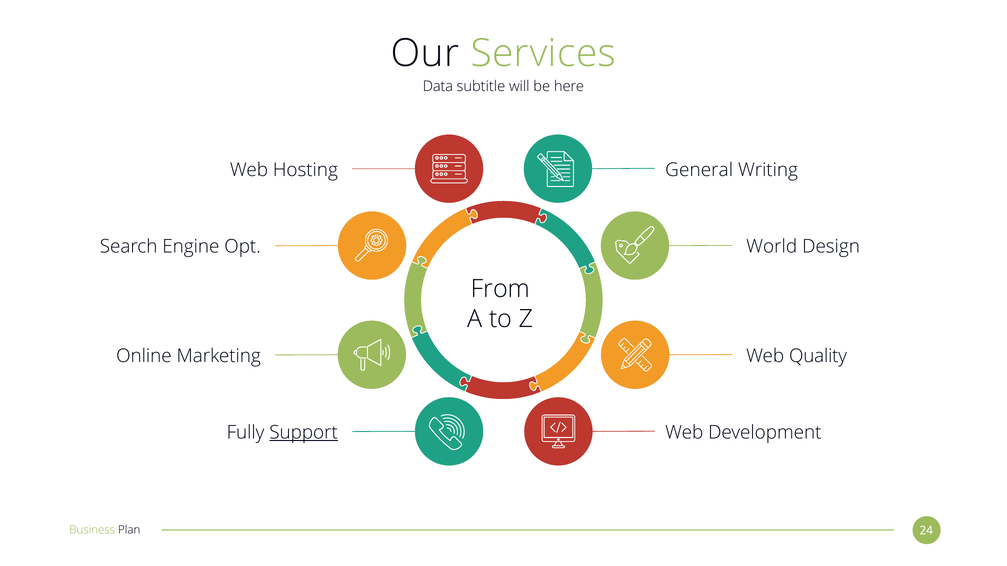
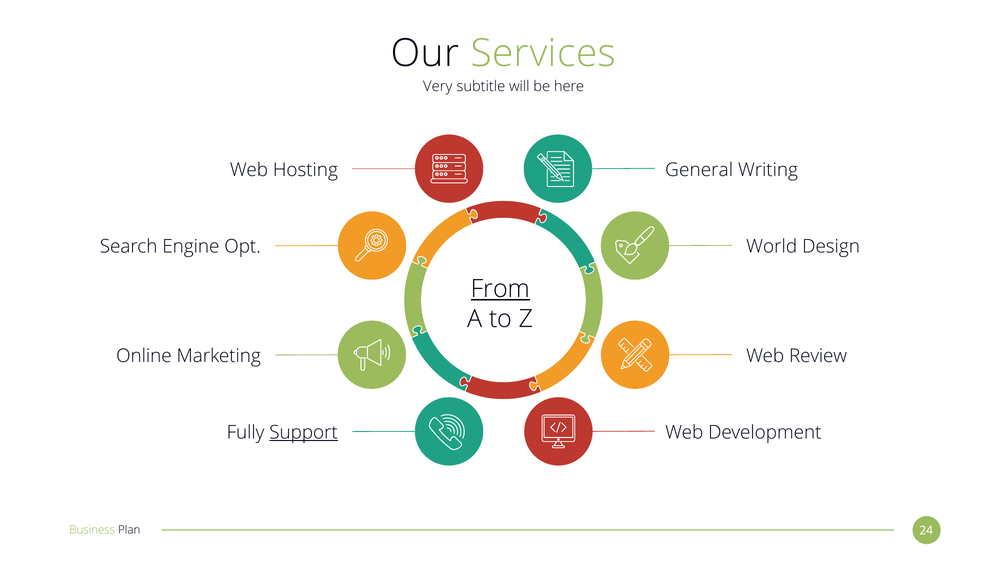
Data: Data -> Very (438, 86)
From underline: none -> present (500, 289)
Quality: Quality -> Review (818, 356)
